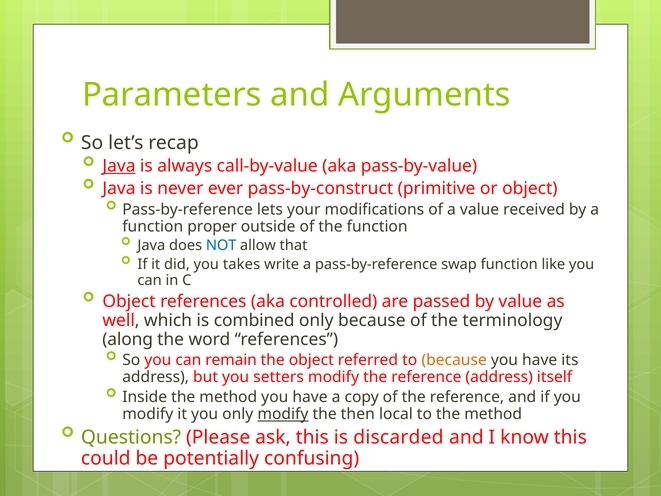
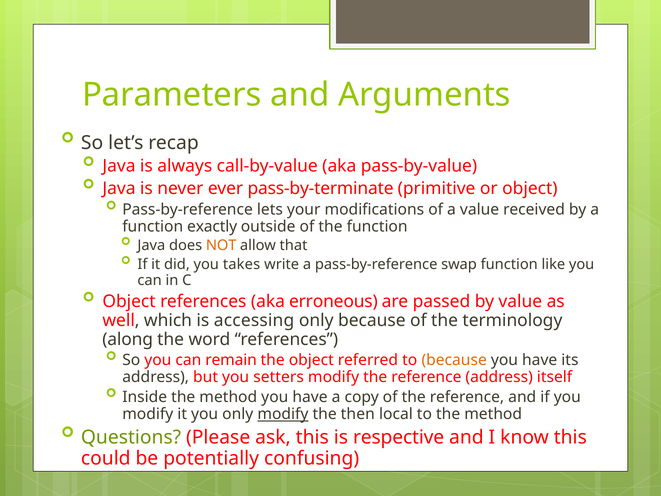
Java underline: present -> none (119, 166)
pass-by-construct: pass-by-construct -> pass-by-terminate (321, 189)
proper: proper -> exactly (212, 226)
NOT colour: blue -> orange (221, 246)
controlled: controlled -> erroneous (333, 302)
combined: combined -> accessing (254, 320)
discarded: discarded -> respective (399, 437)
